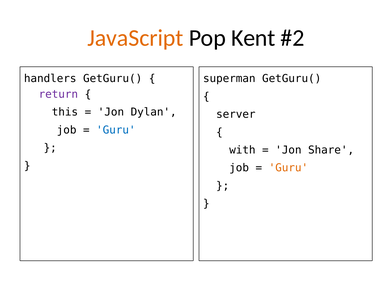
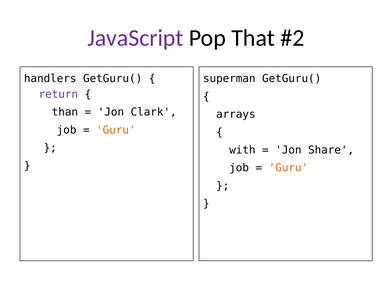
JavaScript colour: orange -> purple (135, 38)
Kent: Kent -> That (253, 38)
this: this -> than (65, 112)
Dylan: Dylan -> Clark (154, 112)
server: server -> arrays (236, 114)
Guru colour: blue -> orange (116, 130)
